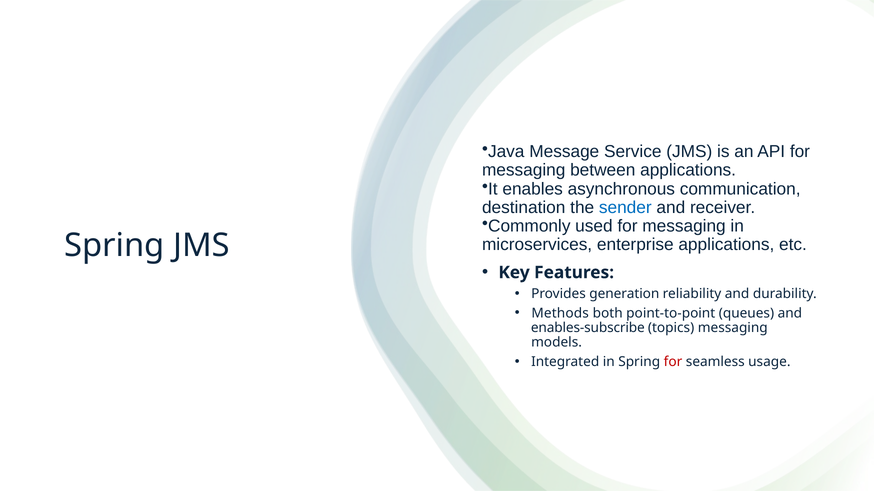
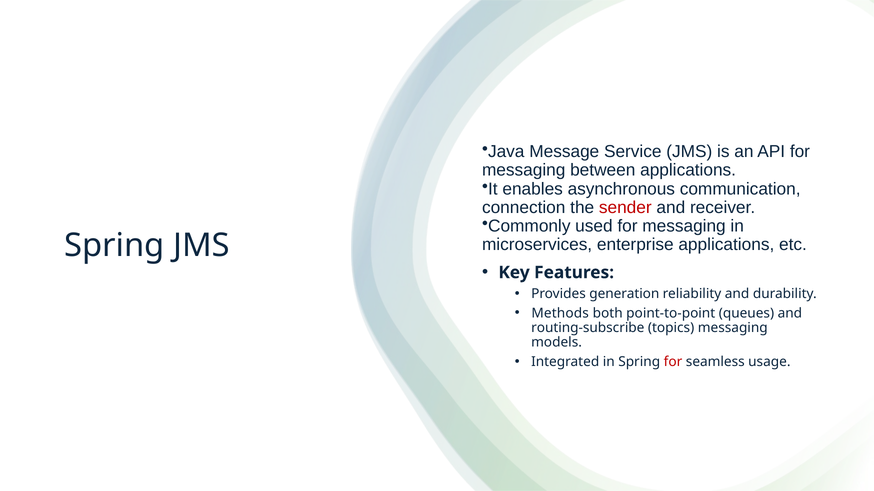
destination: destination -> connection (524, 208)
sender colour: blue -> red (625, 208)
enables-subscribe: enables-subscribe -> routing-subscribe (588, 328)
